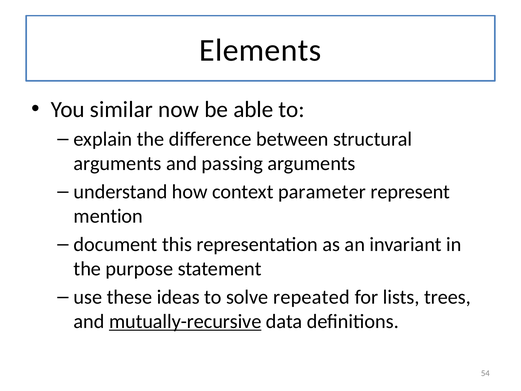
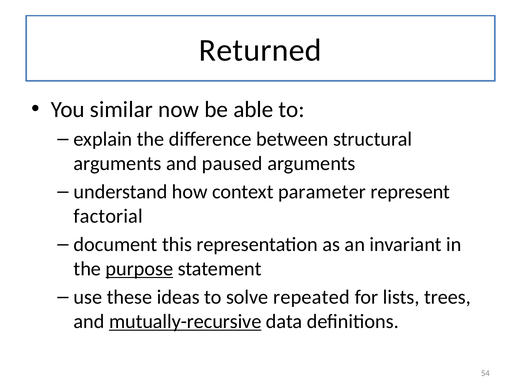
Elements: Elements -> Returned (260, 50)
passing: passing -> paused (232, 163)
mention: mention -> factorial (108, 216)
purpose underline: none -> present (139, 269)
